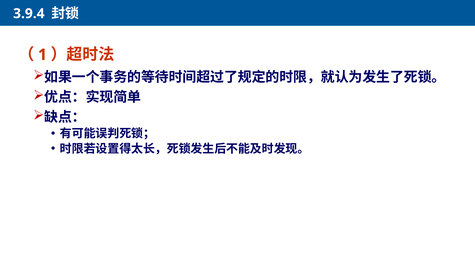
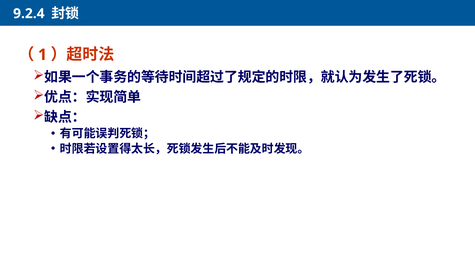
3.9.4: 3.9.4 -> 9.2.4 (29, 14)
